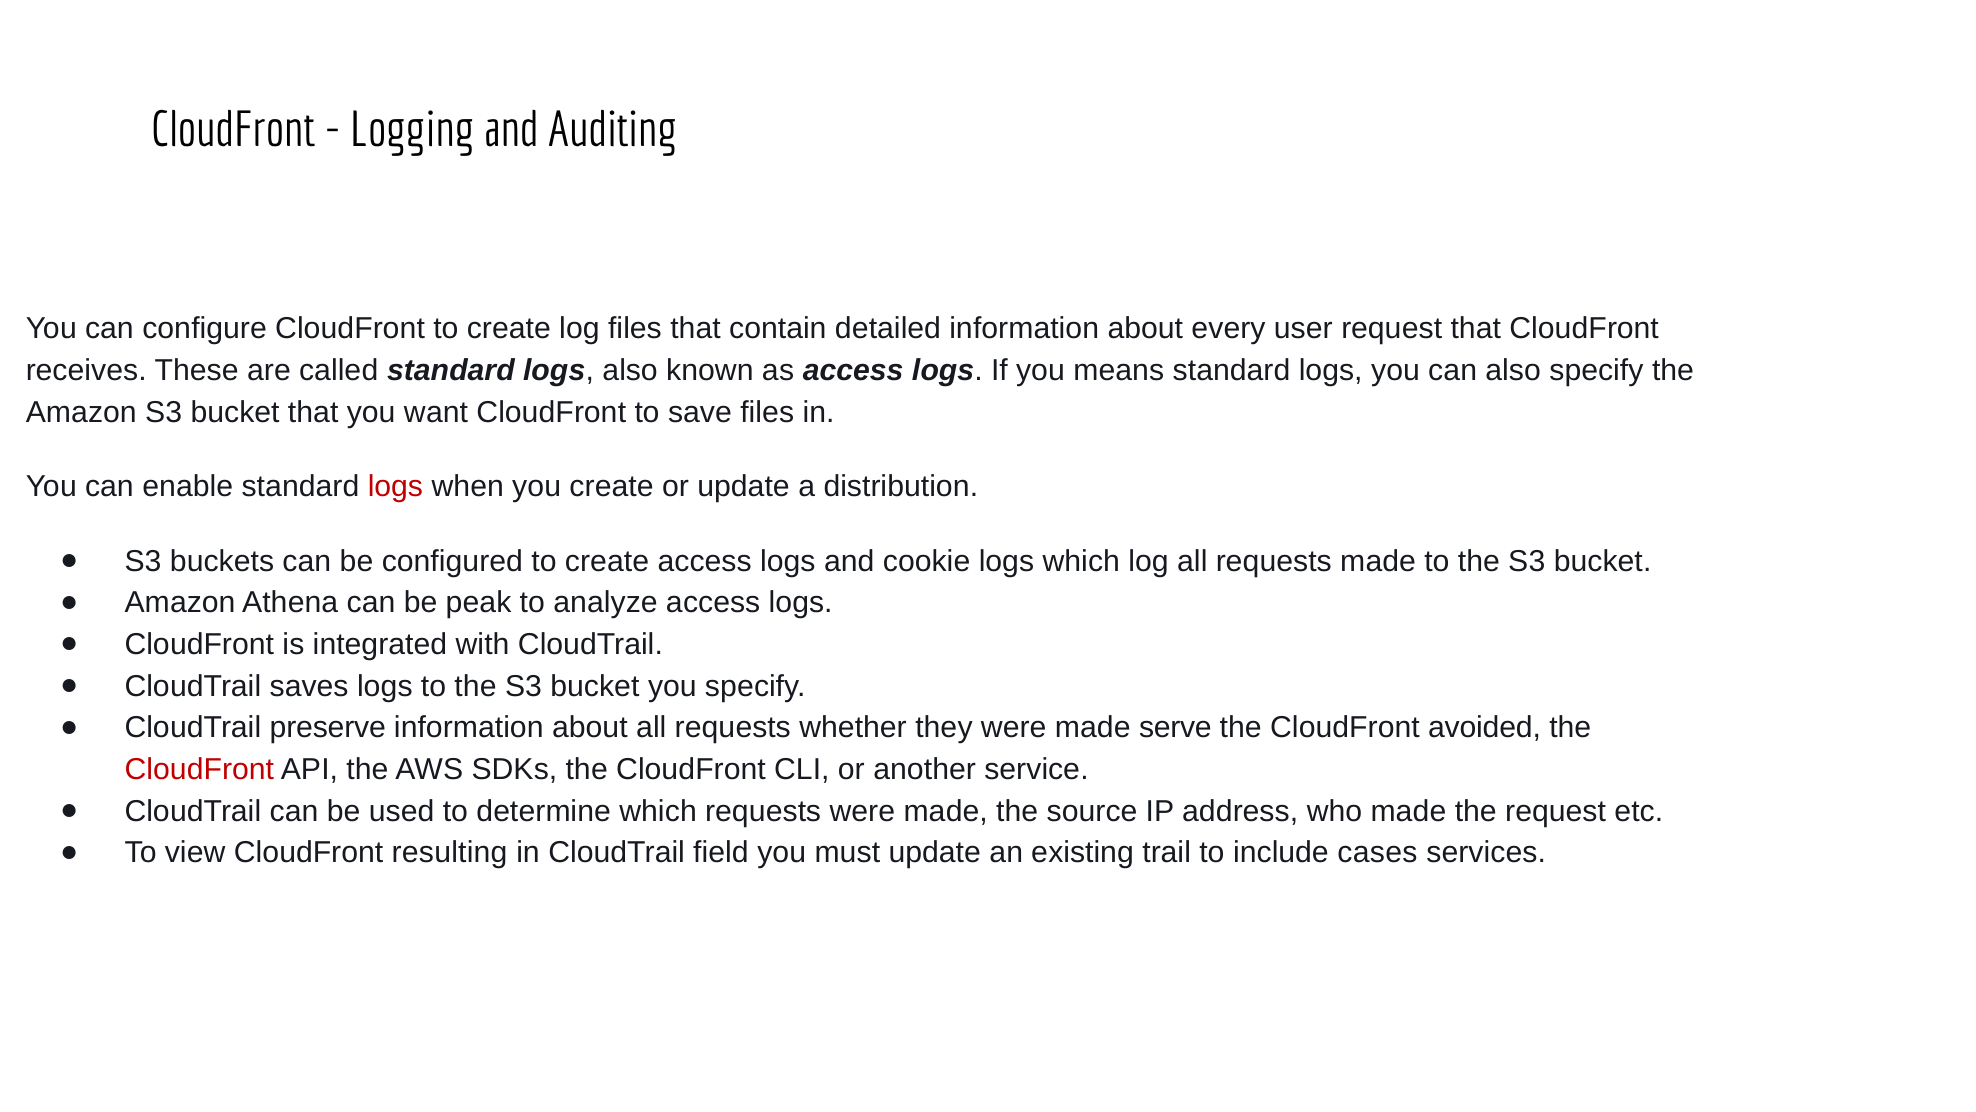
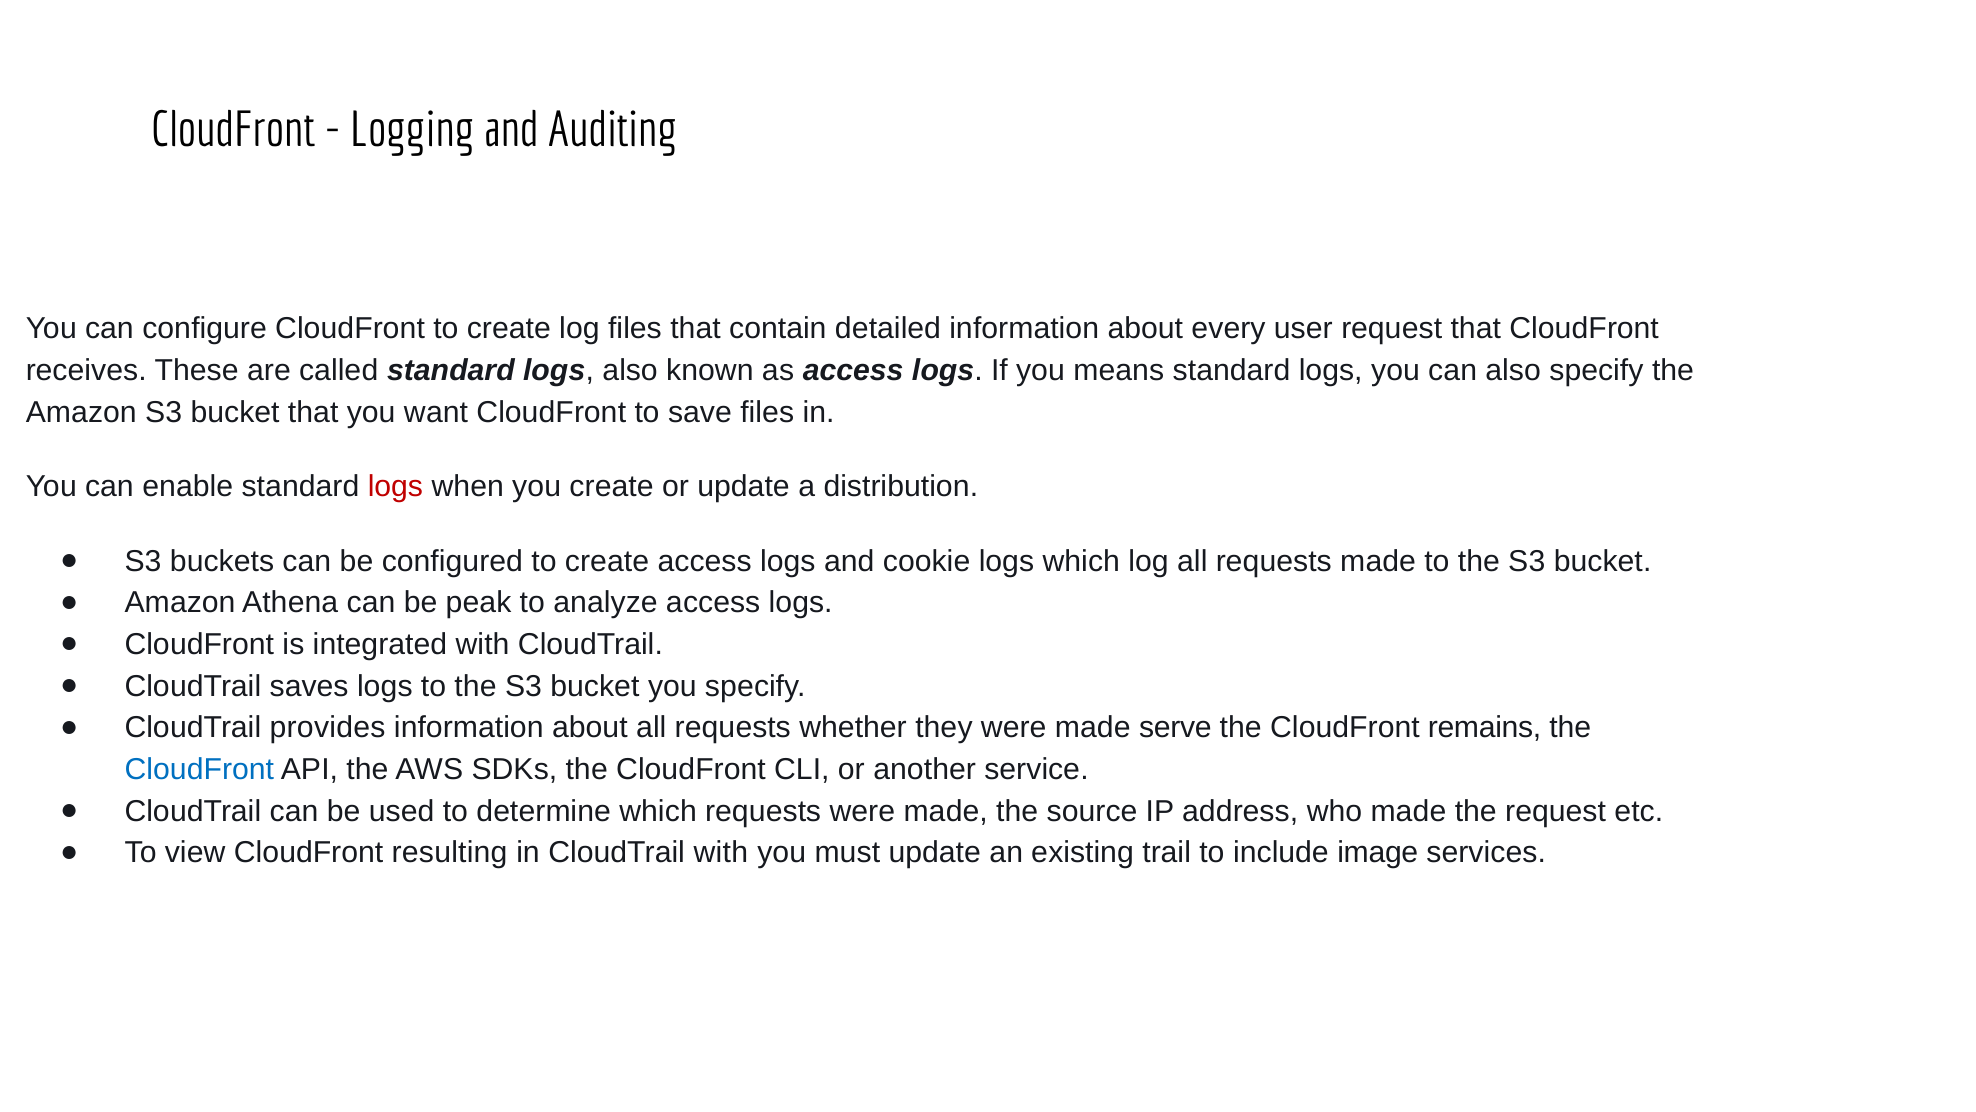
preserve: preserve -> provides (328, 728)
avoided: avoided -> remains (1485, 728)
CloudFront colour: red -> blue (199, 769)
CloudTrail field: field -> with (721, 852)
cases: cases -> image (1378, 852)
